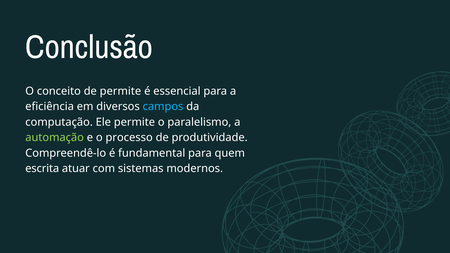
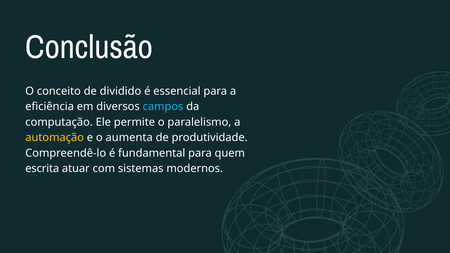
de permite: permite -> dividido (120, 91)
automação colour: light green -> yellow (55, 138)
processo: processo -> aumenta (129, 138)
